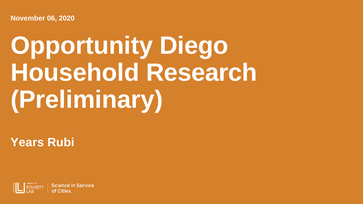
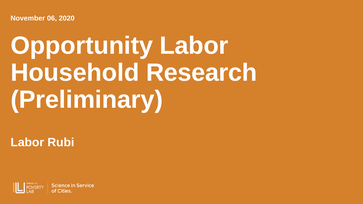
Opportunity Diego: Diego -> Labor (194, 46)
Years: Years -> Labor (27, 143)
